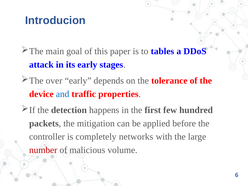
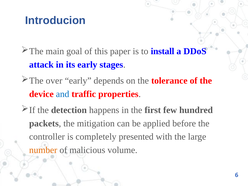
tables: tables -> install (163, 51)
networks: networks -> presented (136, 137)
number colour: red -> orange (43, 150)
